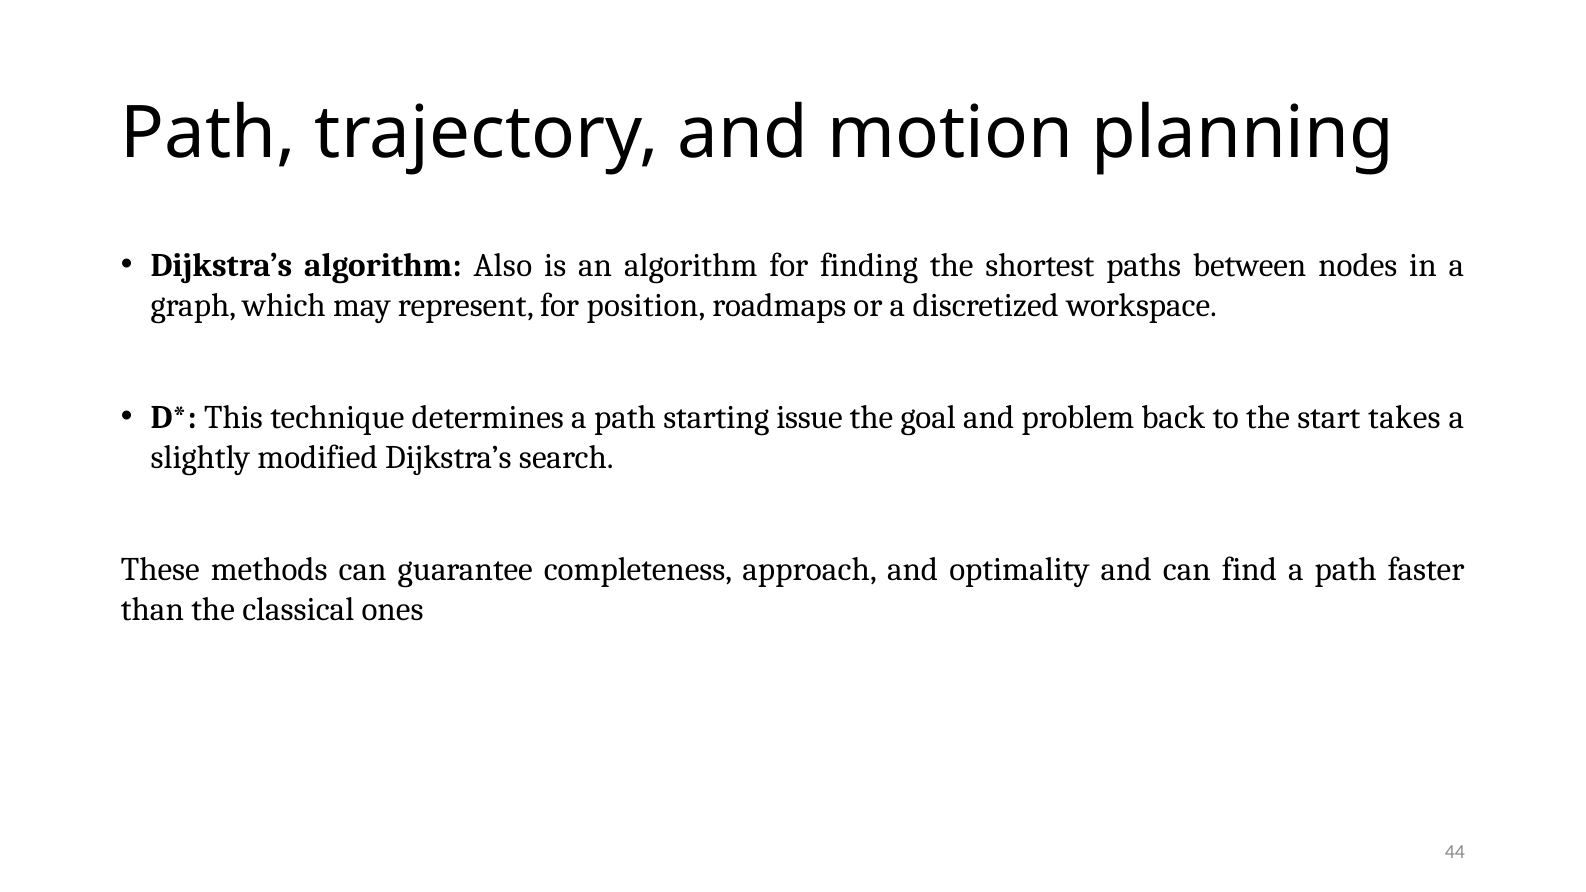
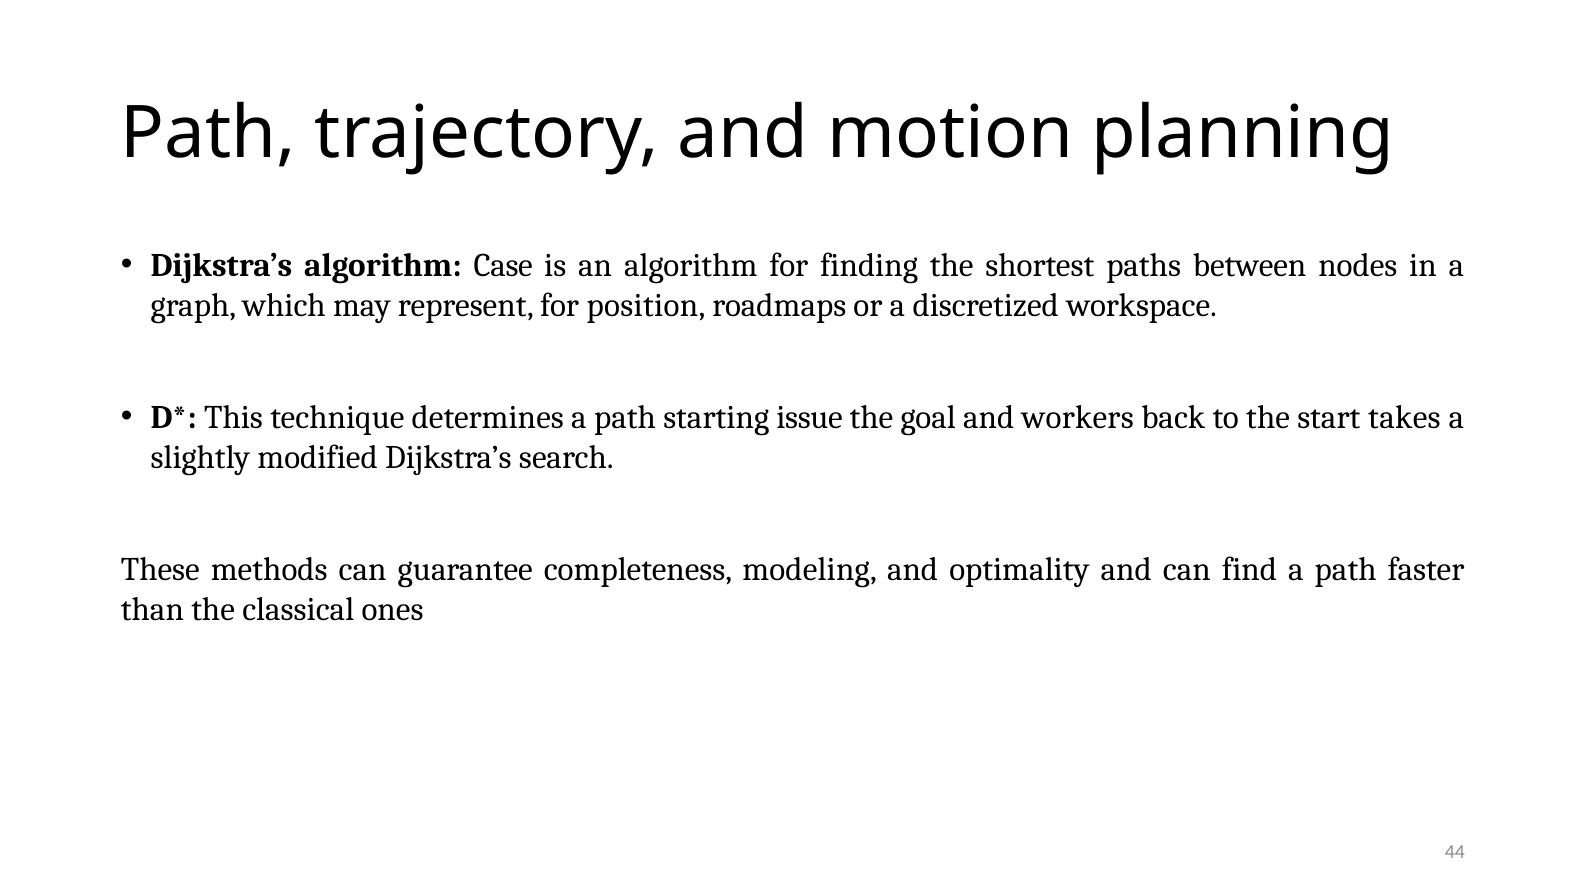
Also: Also -> Case (503, 266)
problem: problem -> workers (1078, 418)
approach: approach -> modeling (810, 570)
